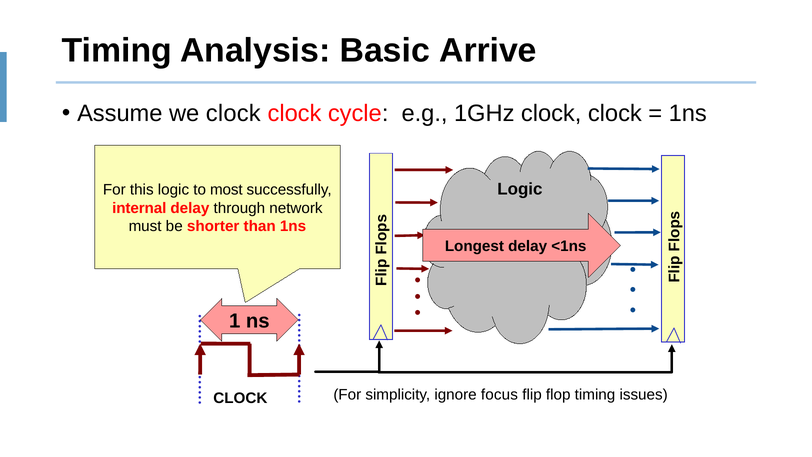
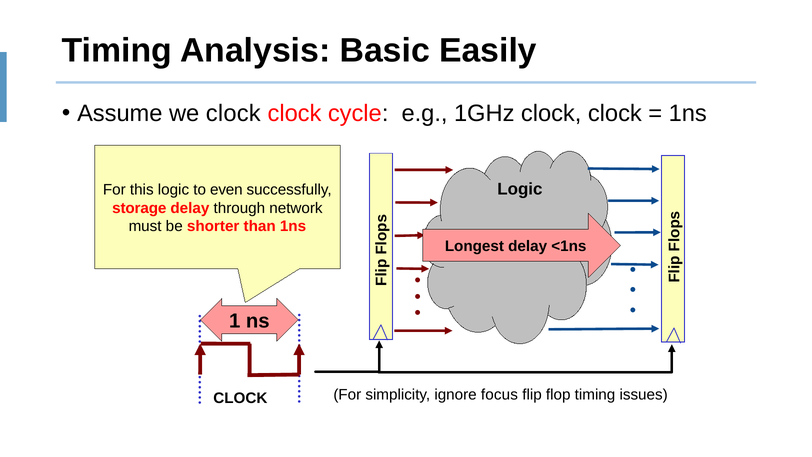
Arrive: Arrive -> Easily (488, 51)
most: most -> even (226, 190)
internal: internal -> storage (139, 208)
